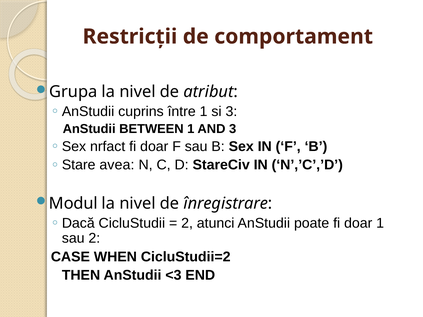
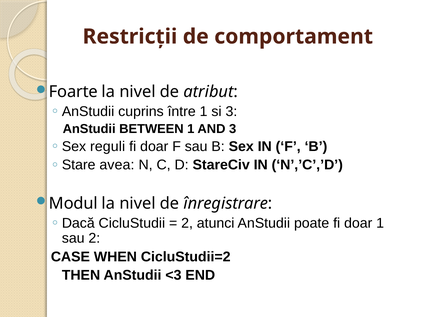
Grupa: Grupa -> Foarte (73, 92)
nrfact: nrfact -> reguli (108, 147)
